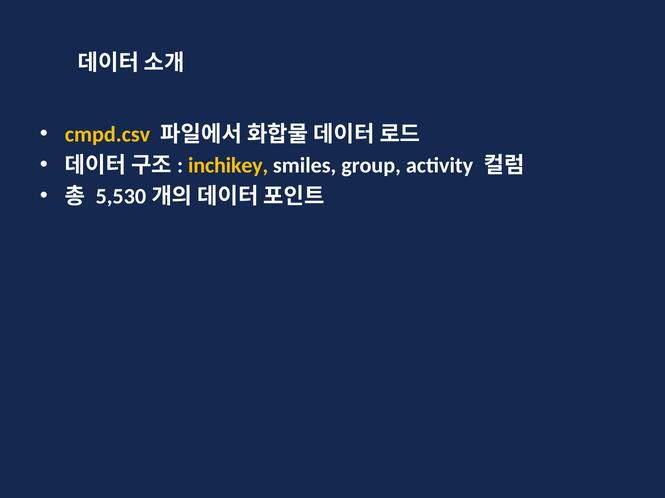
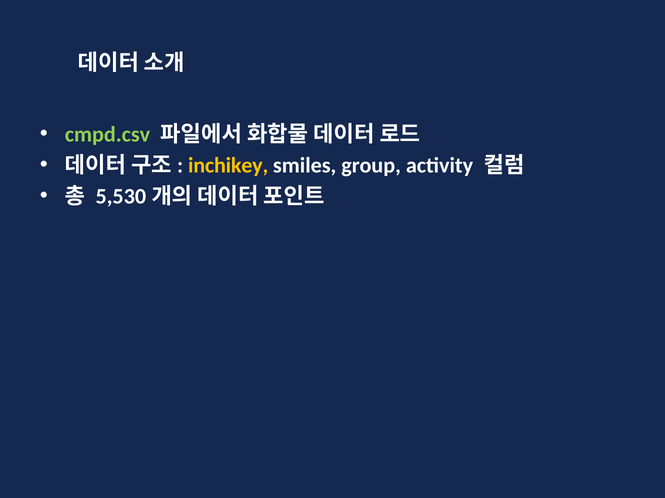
cmpd.csv colour: yellow -> light green (108, 135)
